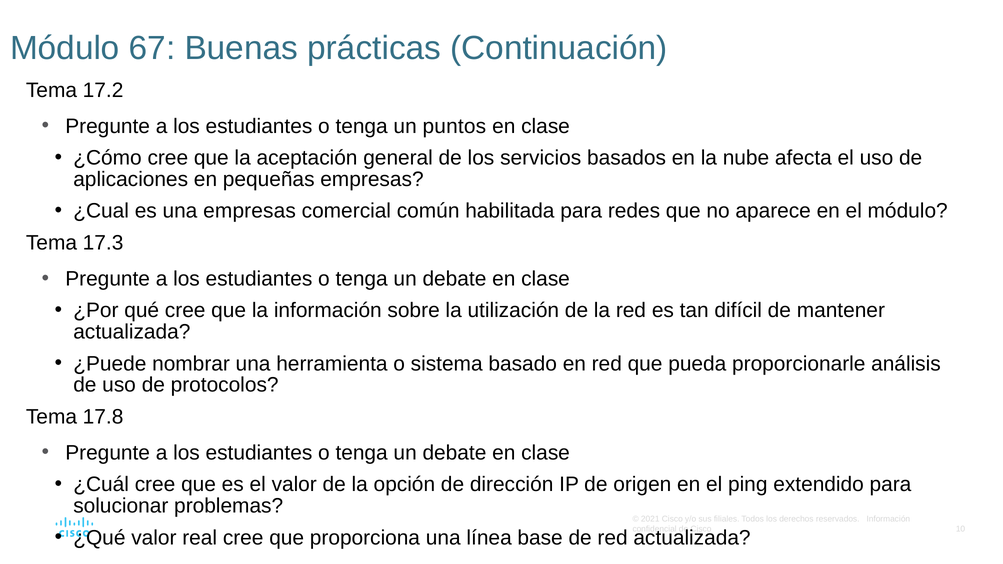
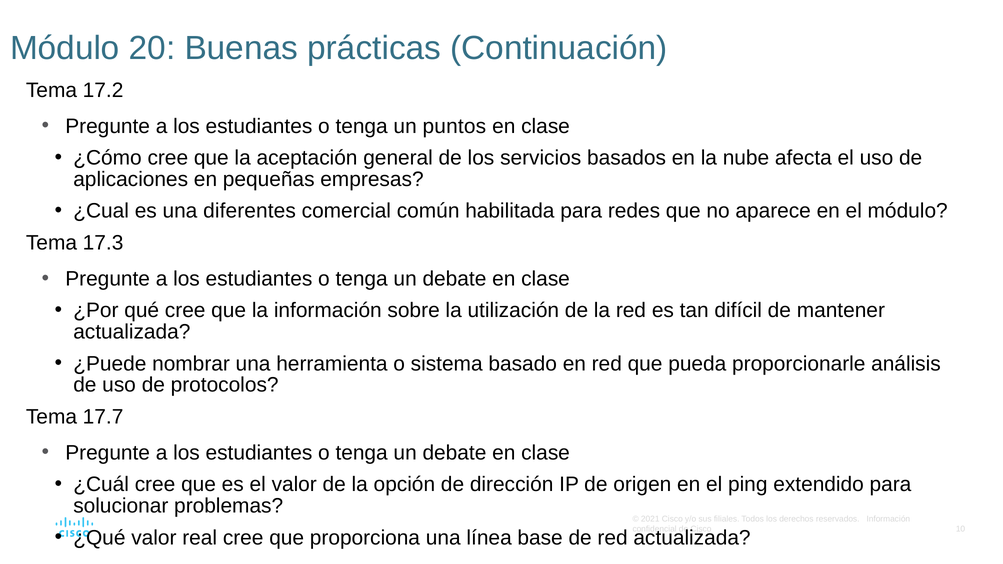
67: 67 -> 20 (152, 48)
una empresas: empresas -> diferentes (250, 211)
17.8: 17.8 -> 17.7 (103, 417)
